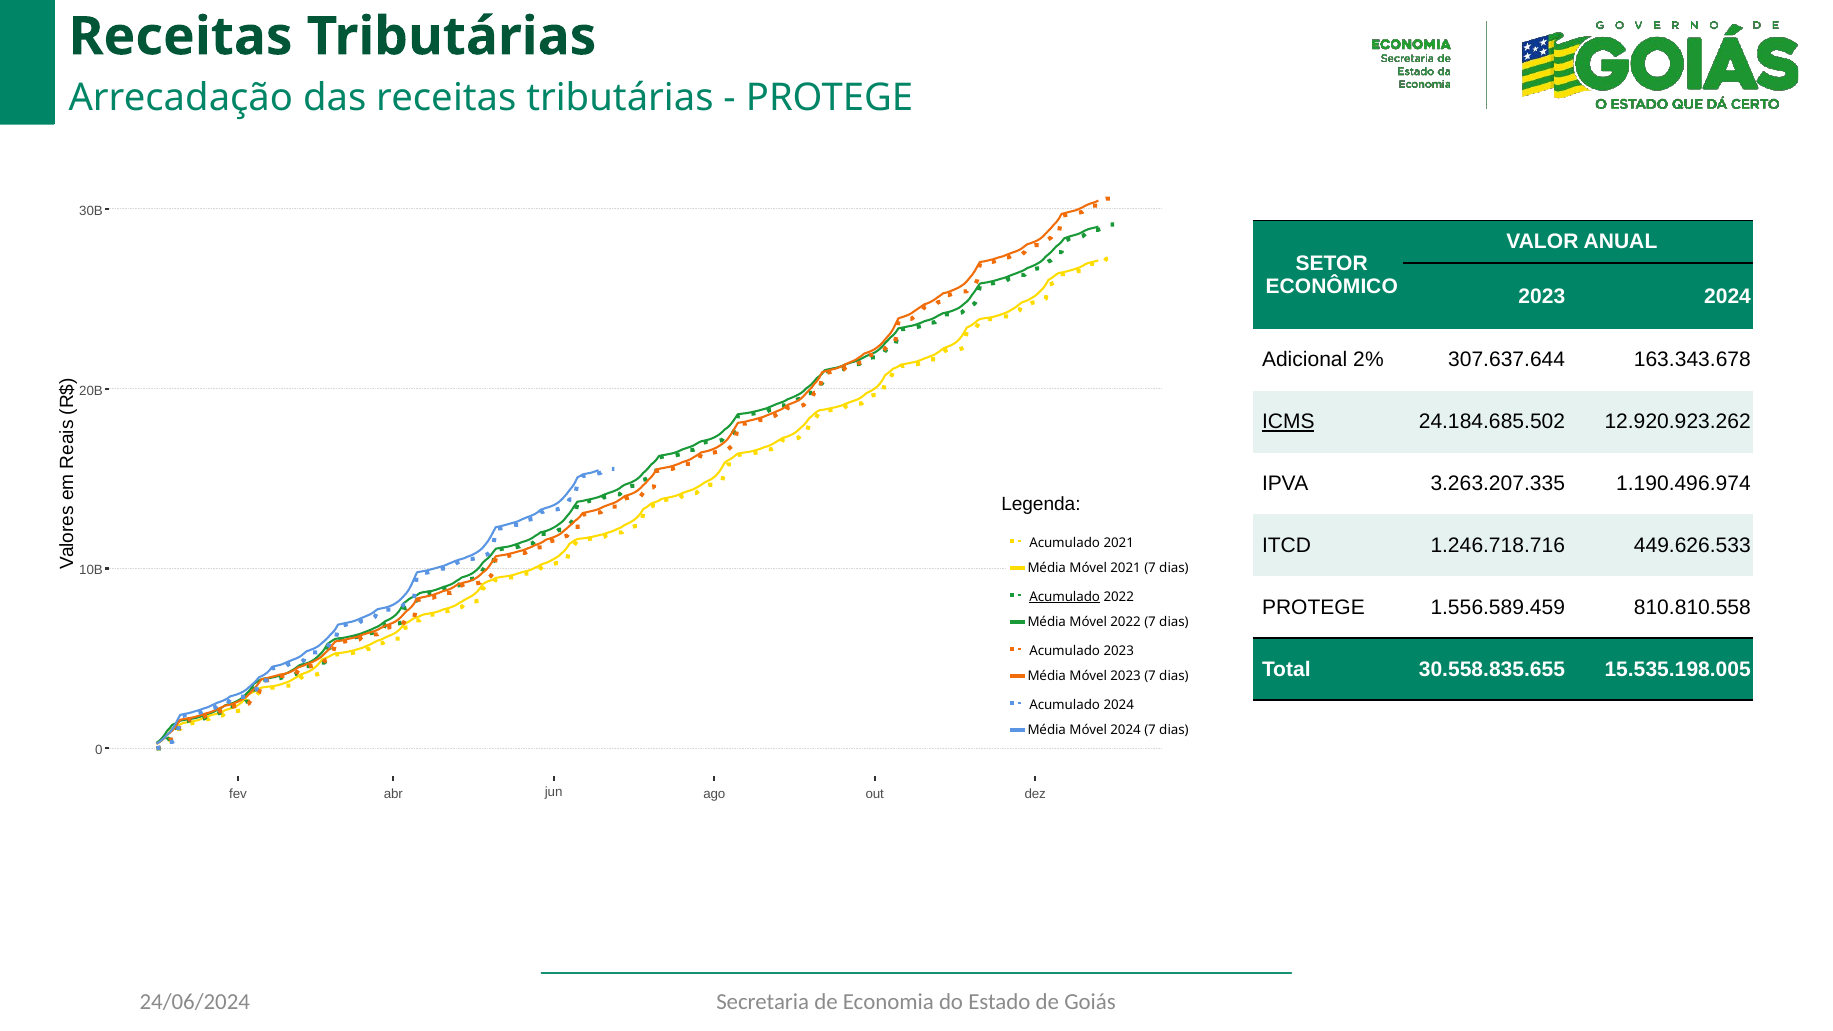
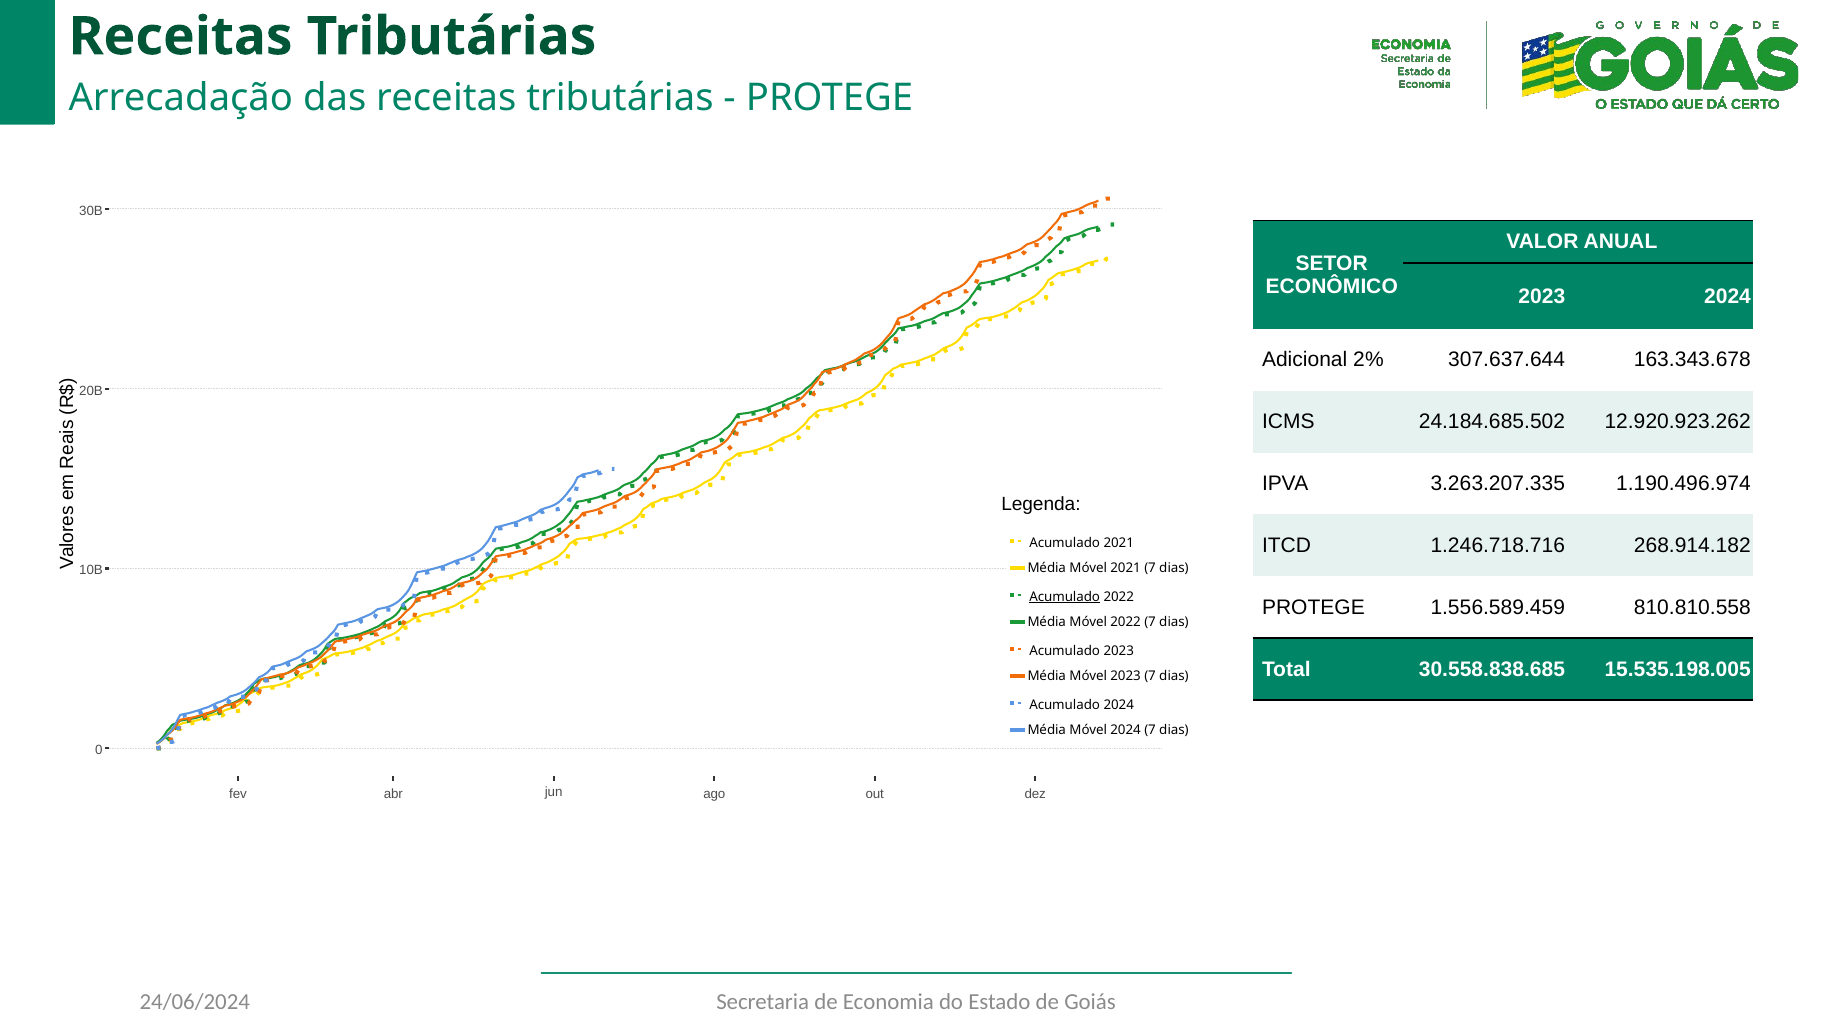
ICMS underline: present -> none (1288, 422)
449.626.533: 449.626.533 -> 268.914.182 (1692, 546)
30.558.835.655: 30.558.835.655 -> 30.558.838.685 (1492, 669)
